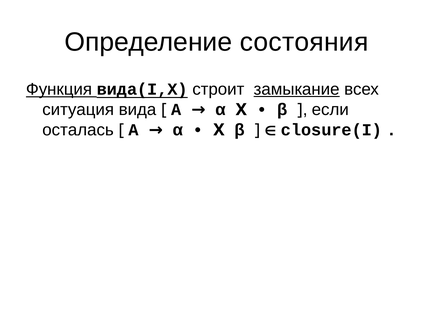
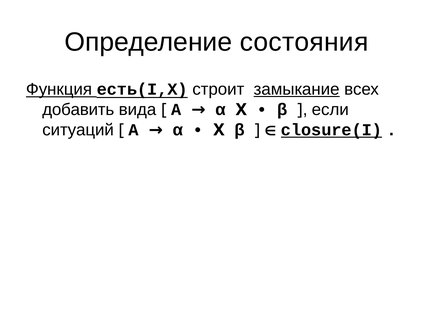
вида(I,X: вида(I,X -> есть(I,X (142, 89)
ситуация: ситуация -> добавить (78, 110)
осталась: осталась -> ситуаций (78, 130)
closure(I underline: none -> present (331, 130)
